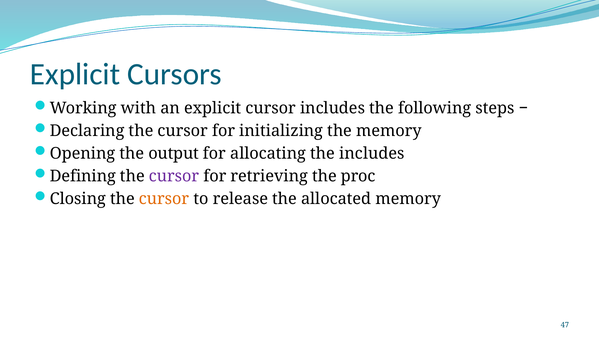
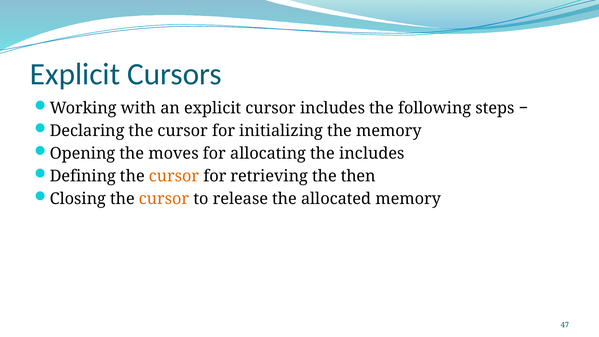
output: output -> moves (174, 154)
cursor colour: purple -> orange (174, 176)
proc: proc -> then (358, 176)
